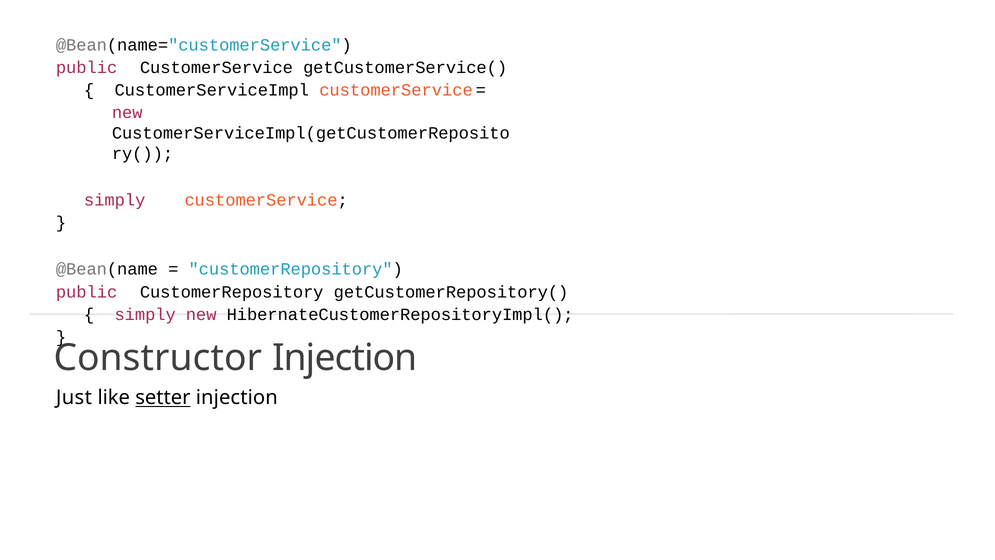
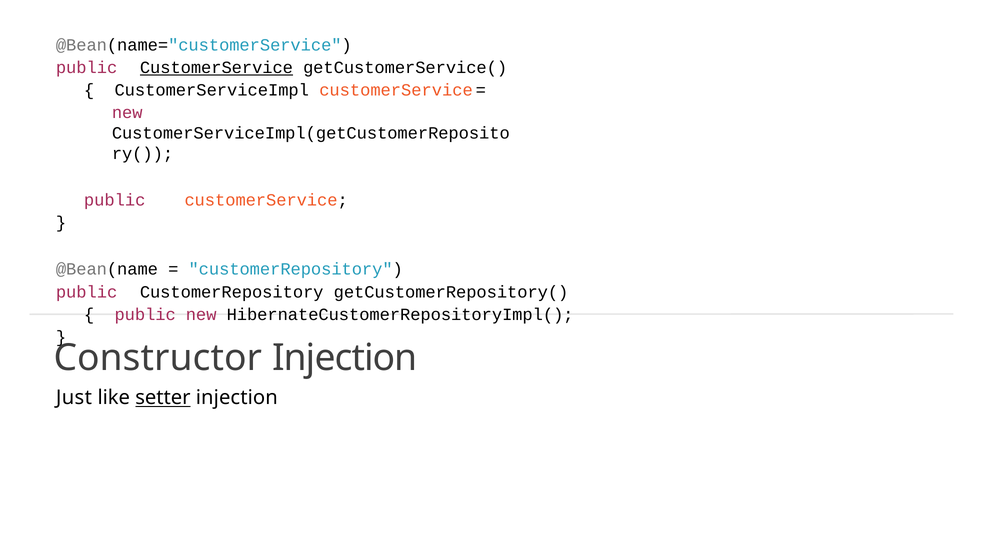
CustomerService underline: none -> present (216, 67)
simply: simply -> public (115, 200)
simply: simply -> public (145, 314)
